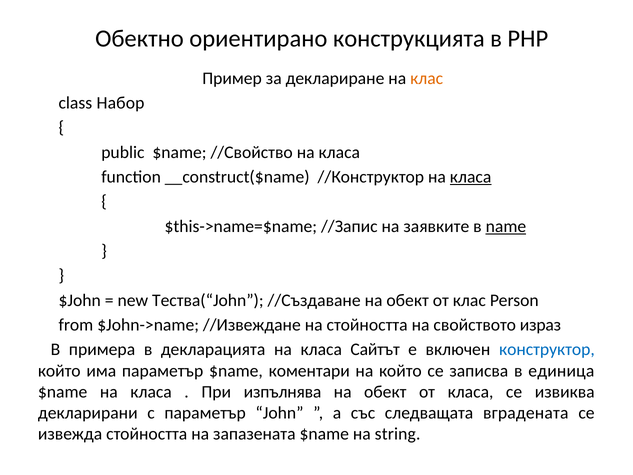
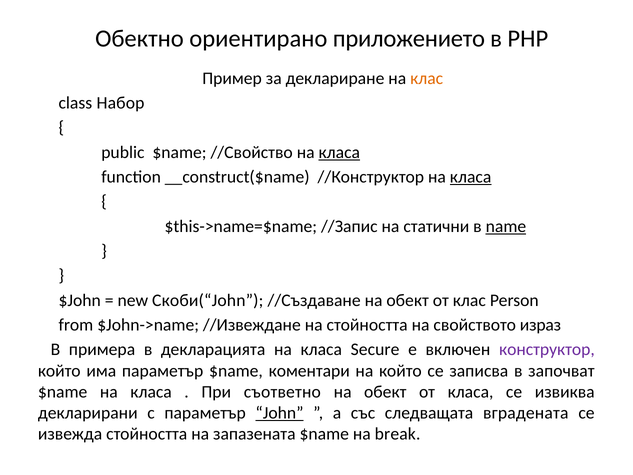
конструкцията: конструкцията -> приложението (409, 39)
класа underline: none -> present (339, 152)
заявките: заявките -> статични (436, 226)
Тества(“John: Тества(“John -> Скоби(“John (208, 300)
Сайтът: Сайтът -> Secure (375, 349)
конструктор colour: blue -> purple (547, 349)
единица: единица -> започват (561, 371)
изпълнява: изпълнява -> съответно (282, 392)
John underline: none -> present (279, 413)
string: string -> break (398, 434)
